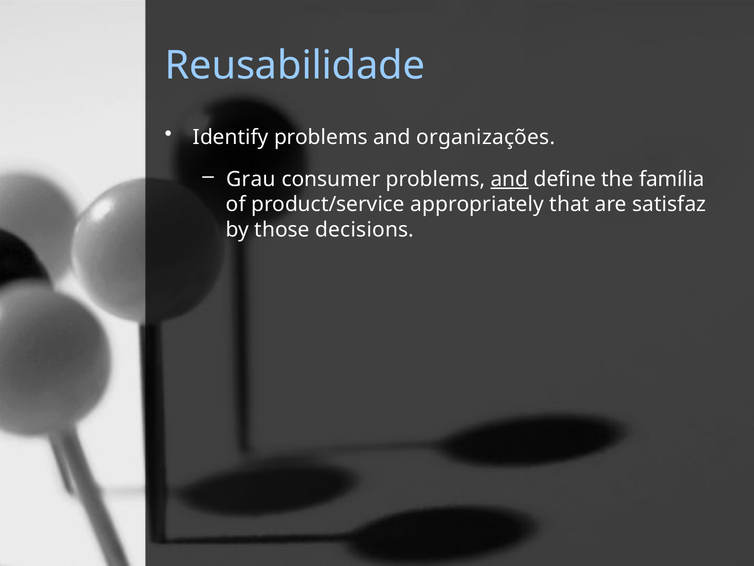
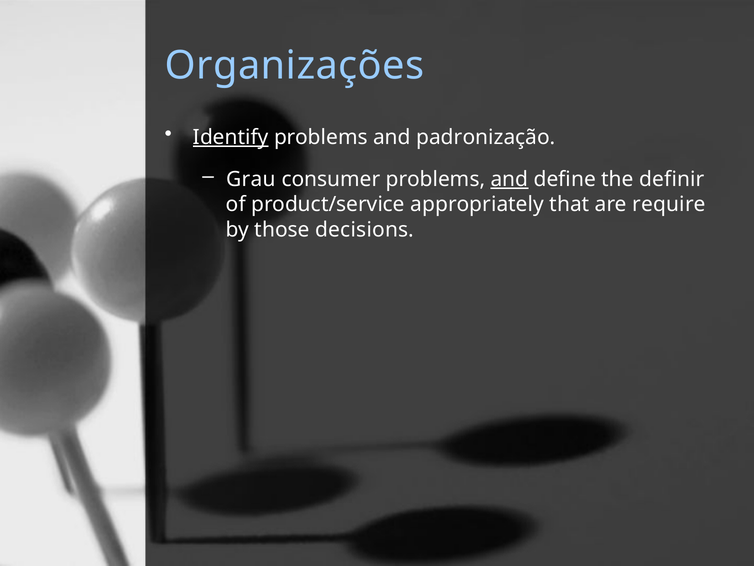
Reusabilidade: Reusabilidade -> Organizações (295, 66)
Identify underline: none -> present (231, 137)
organizações: organizações -> padronização (486, 137)
família: família -> definir (672, 179)
satisfaz: satisfaz -> require (669, 204)
